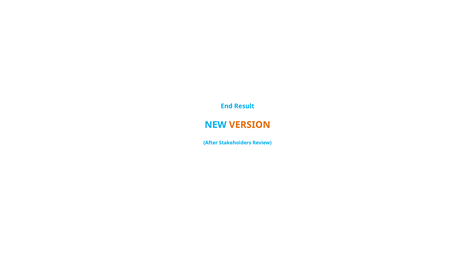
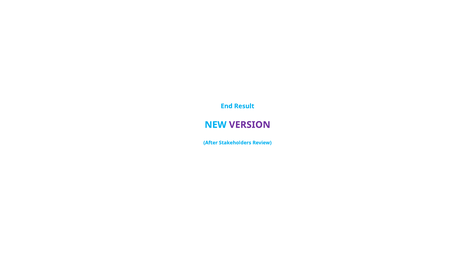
VERSION colour: orange -> purple (250, 125)
